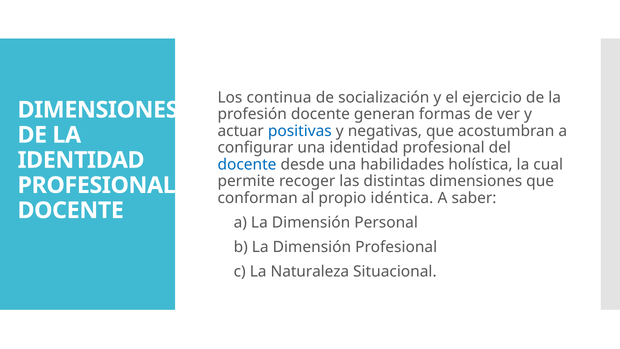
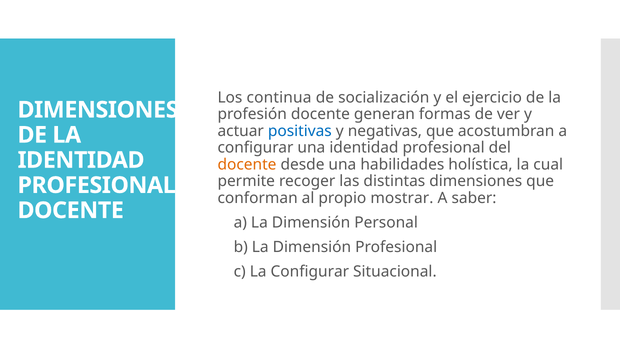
docente colour: blue -> orange (247, 164)
idéntica: idéntica -> mostrar (402, 198)
La Naturaleza: Naturaleza -> Configurar (310, 271)
